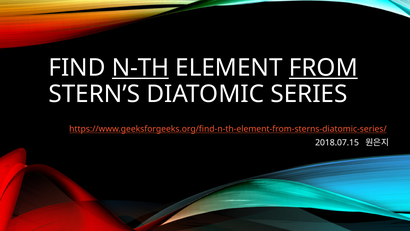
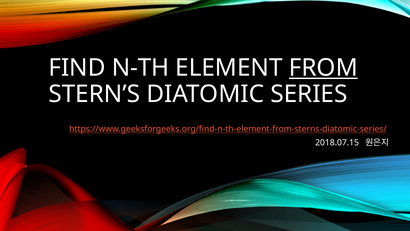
N-TH underline: present -> none (140, 68)
